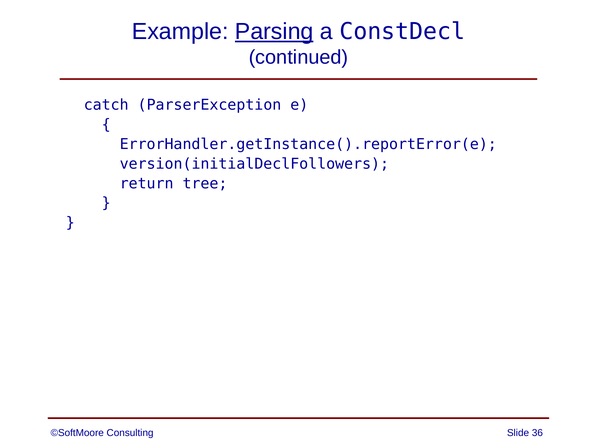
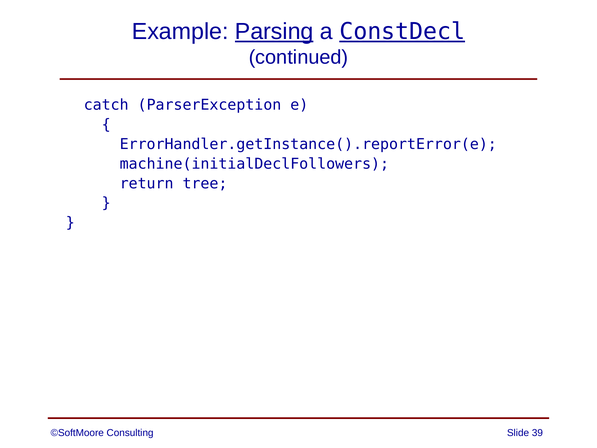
ConstDecl underline: none -> present (402, 31)
version(initialDeclFollowers: version(initialDeclFollowers -> machine(initialDeclFollowers (254, 164)
36: 36 -> 39 (537, 433)
